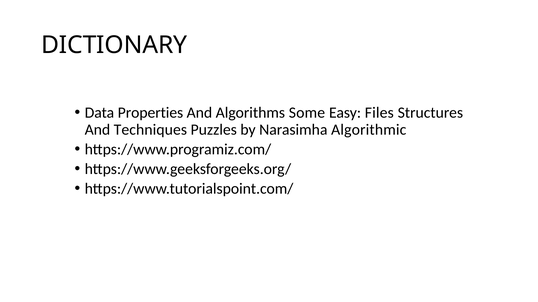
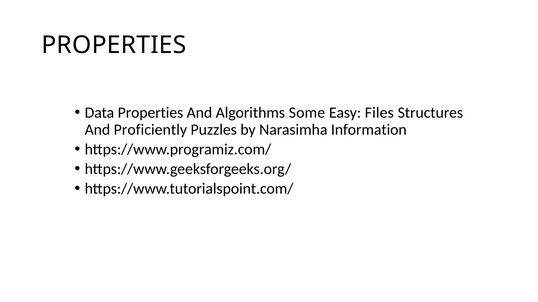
DICTIONARY: DICTIONARY -> PROPERTIES (114, 45)
Techniques: Techniques -> Proficiently (150, 130)
Algorithmic: Algorithmic -> Information (369, 130)
